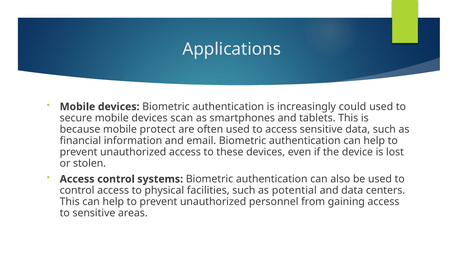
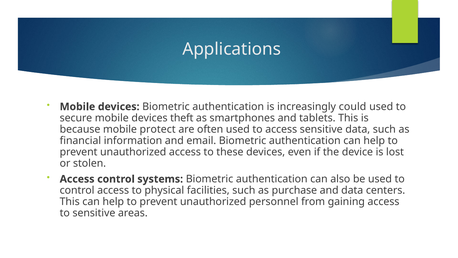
scan: scan -> theft (182, 118)
potential: potential -> purchase (294, 190)
